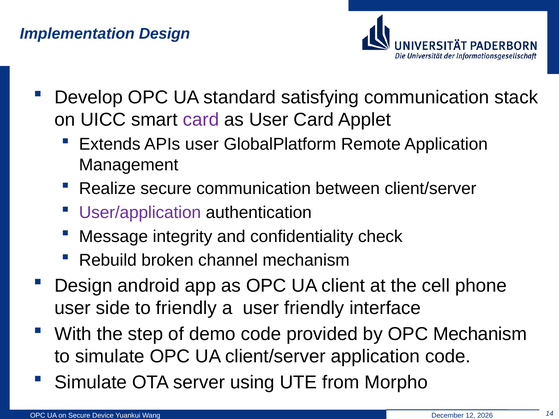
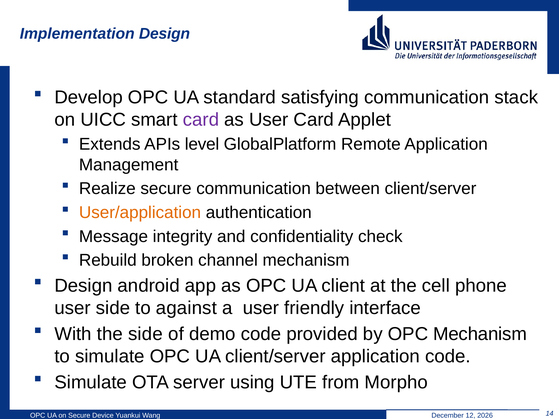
APIs user: user -> level (202, 144)
User/application colour: purple -> orange (140, 213)
to friendly: friendly -> against (186, 308)
the step: step -> side (145, 334)
